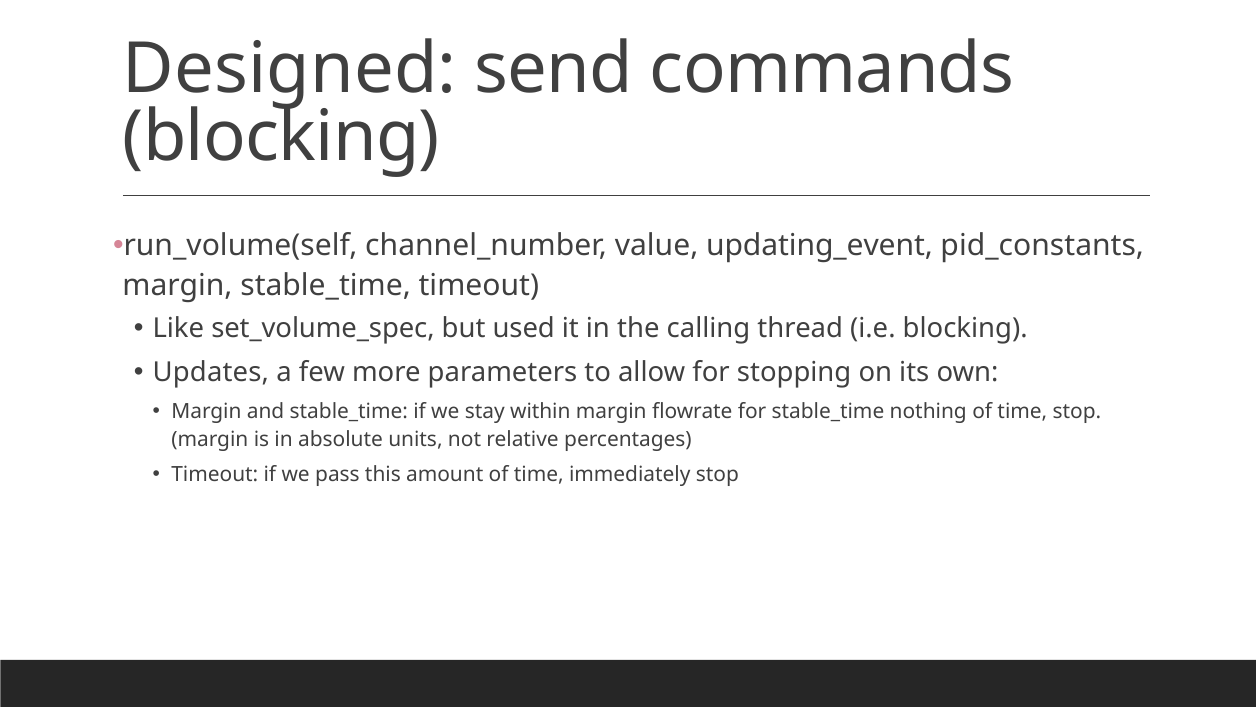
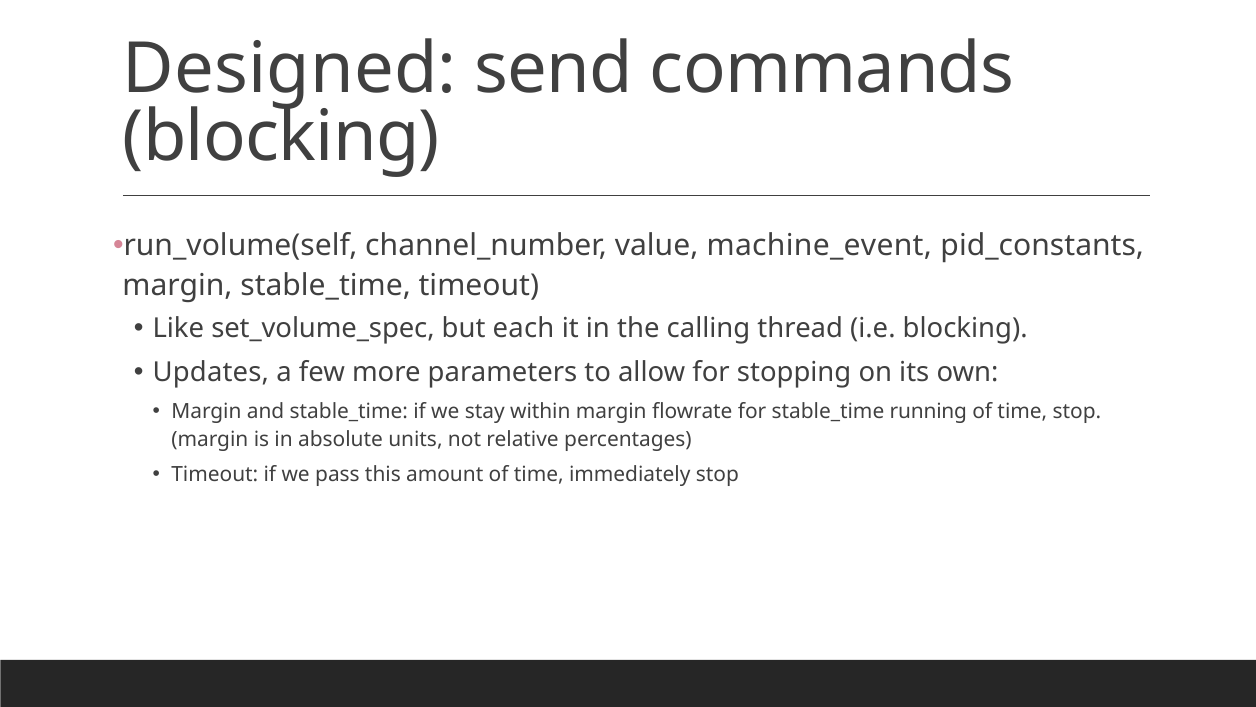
updating_event: updating_event -> machine_event (819, 246)
used: used -> each (524, 328)
nothing: nothing -> running (928, 411)
